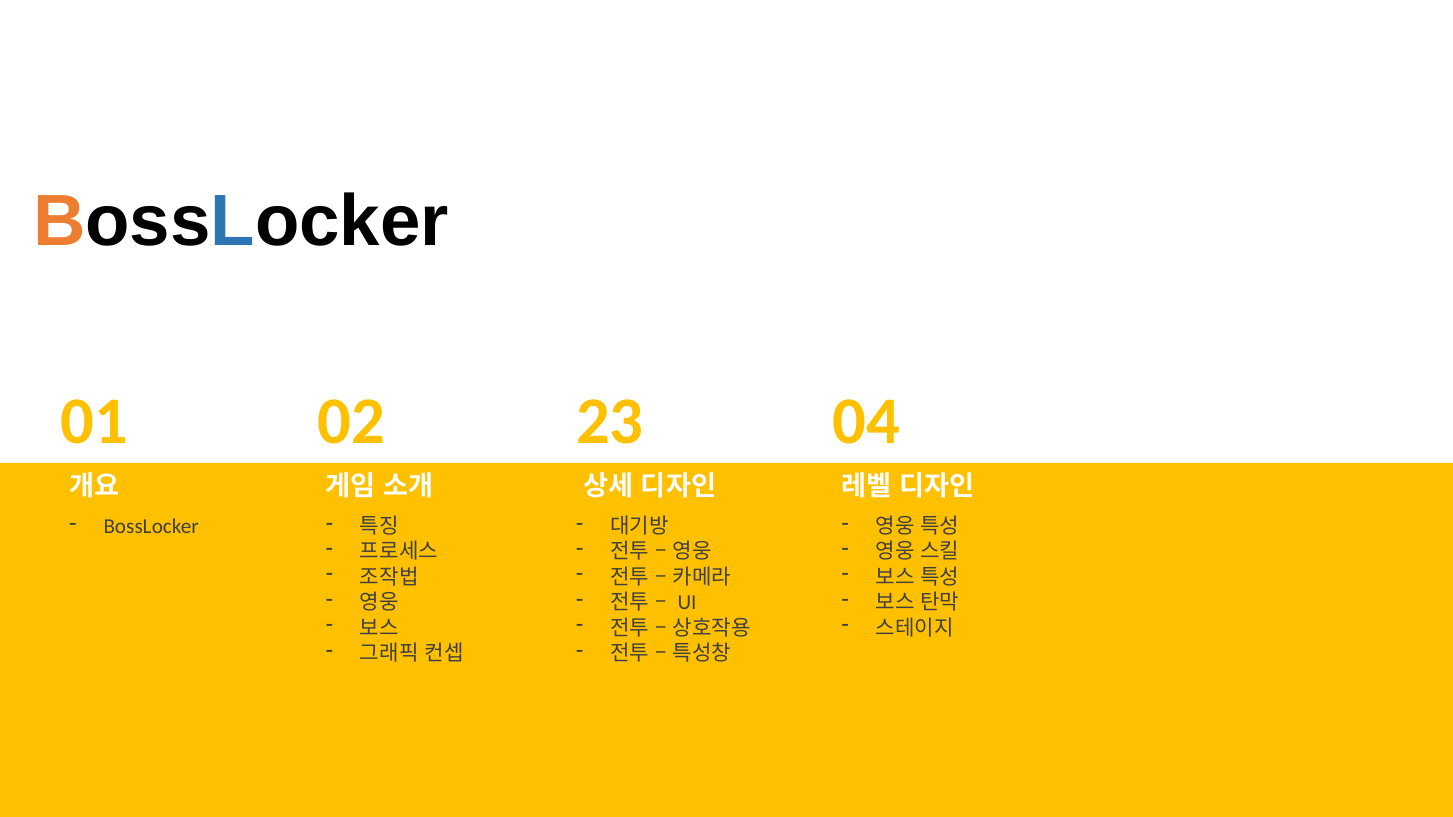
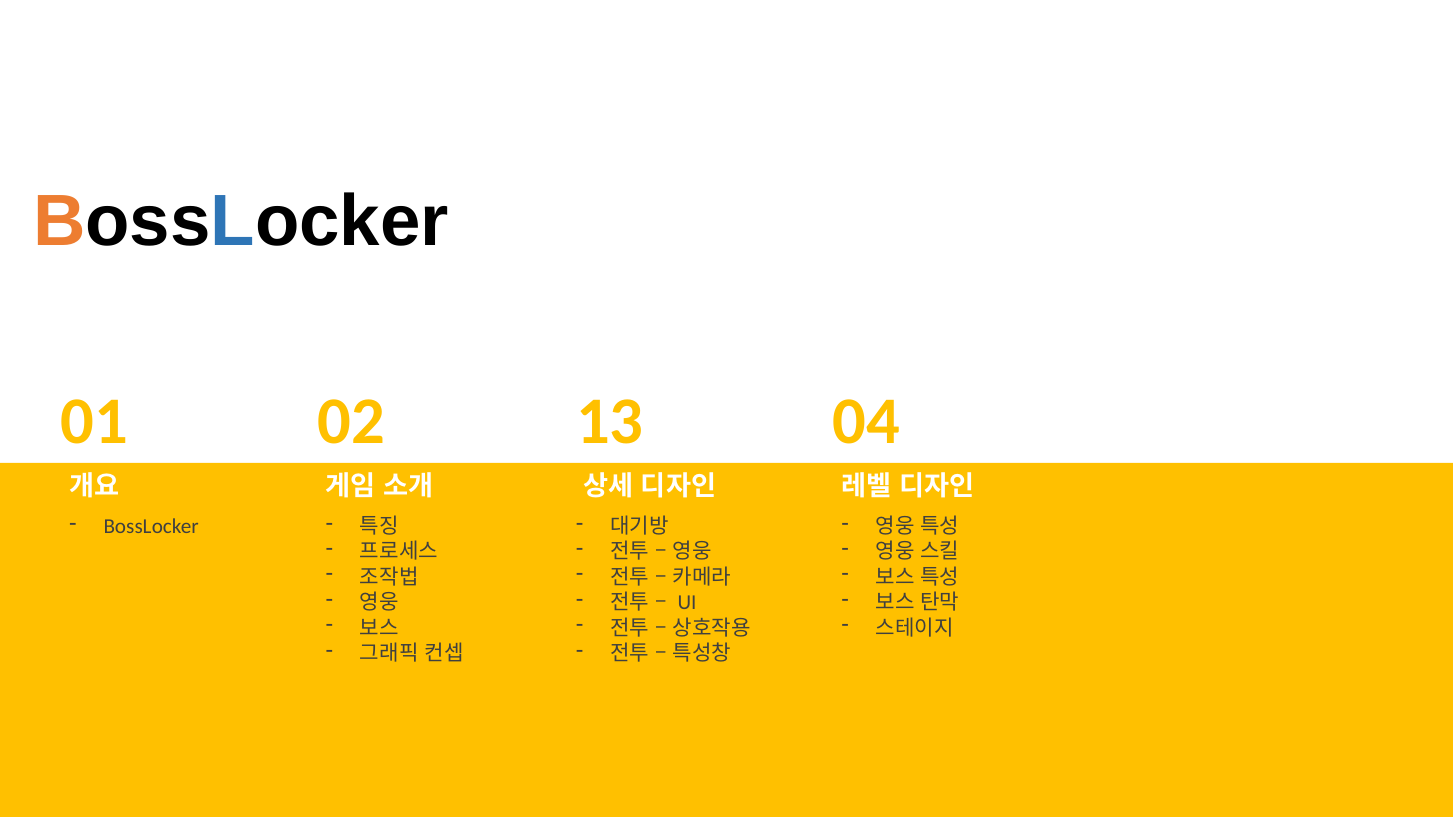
23: 23 -> 13 (610, 421)
